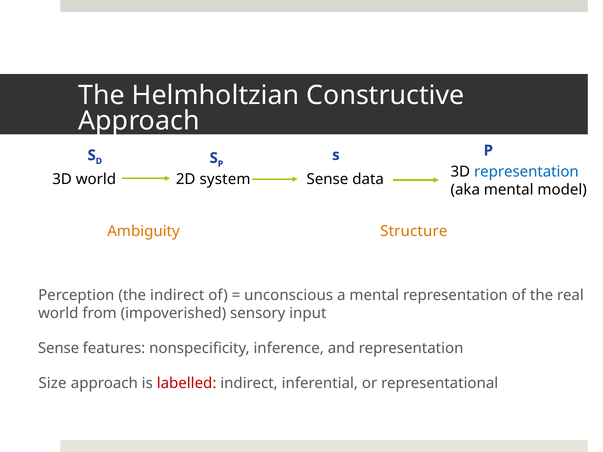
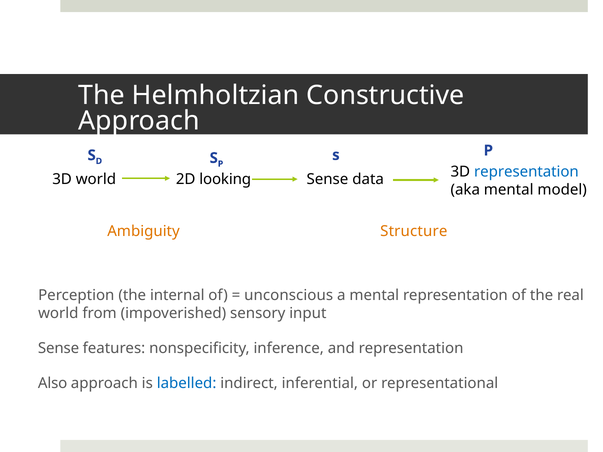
system: system -> looking (225, 179)
the indirect: indirect -> internal (177, 296)
Size: Size -> Also (53, 383)
labelled colour: red -> blue (187, 383)
